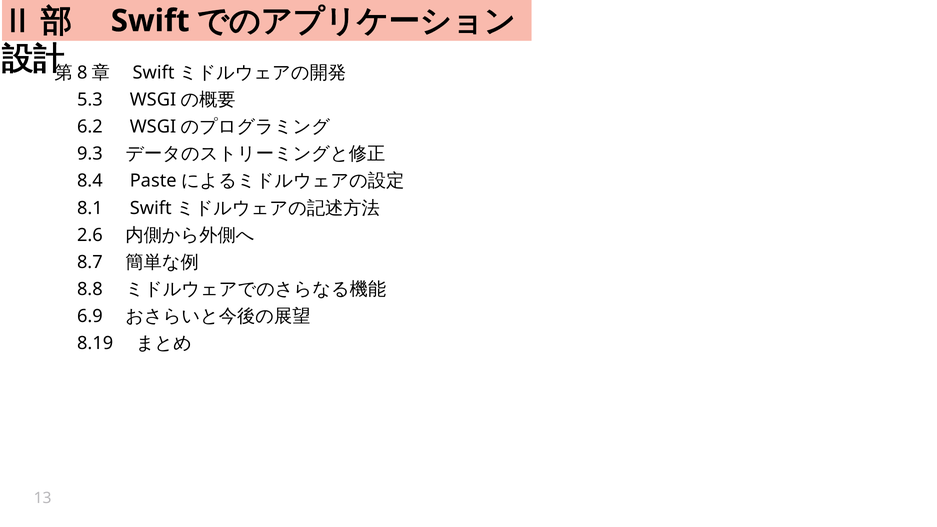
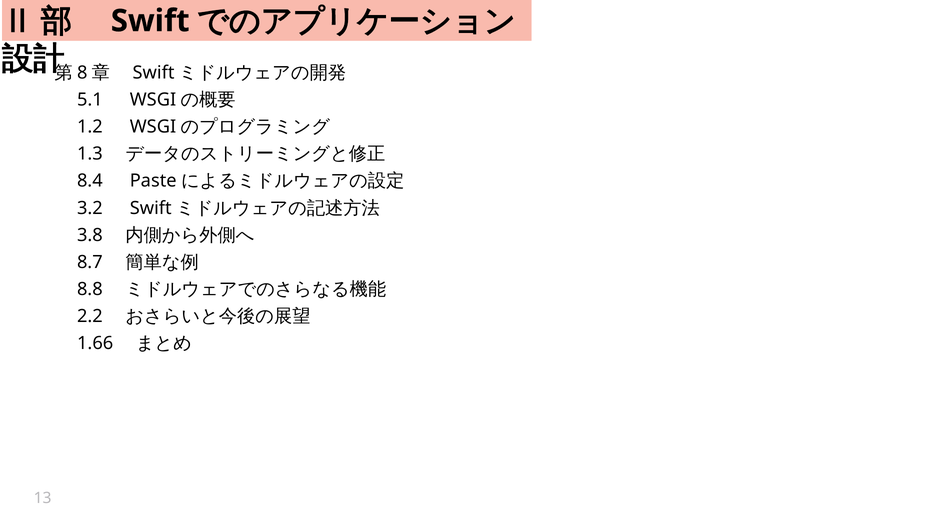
5.3: 5.3 -> 5.1 (90, 100)
6.2: 6.2 -> 1.2 (90, 127)
9.3: 9.3 -> 1.3 (90, 154)
8.1: 8.1 -> 3.2 (90, 208)
2.6: 2.6 -> 3.8 (90, 235)
6.9: 6.9 -> 2.2 (90, 316)
8.19: 8.19 -> 1.66 (95, 343)
